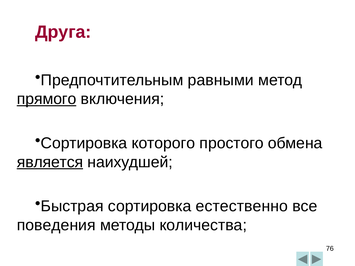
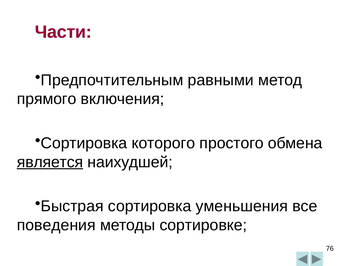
Друга: Друга -> Части (63, 32)
прямого underline: present -> none (47, 99)
естественно: естественно -> уменьшения (242, 206)
количества: количества -> сортировке (203, 225)
